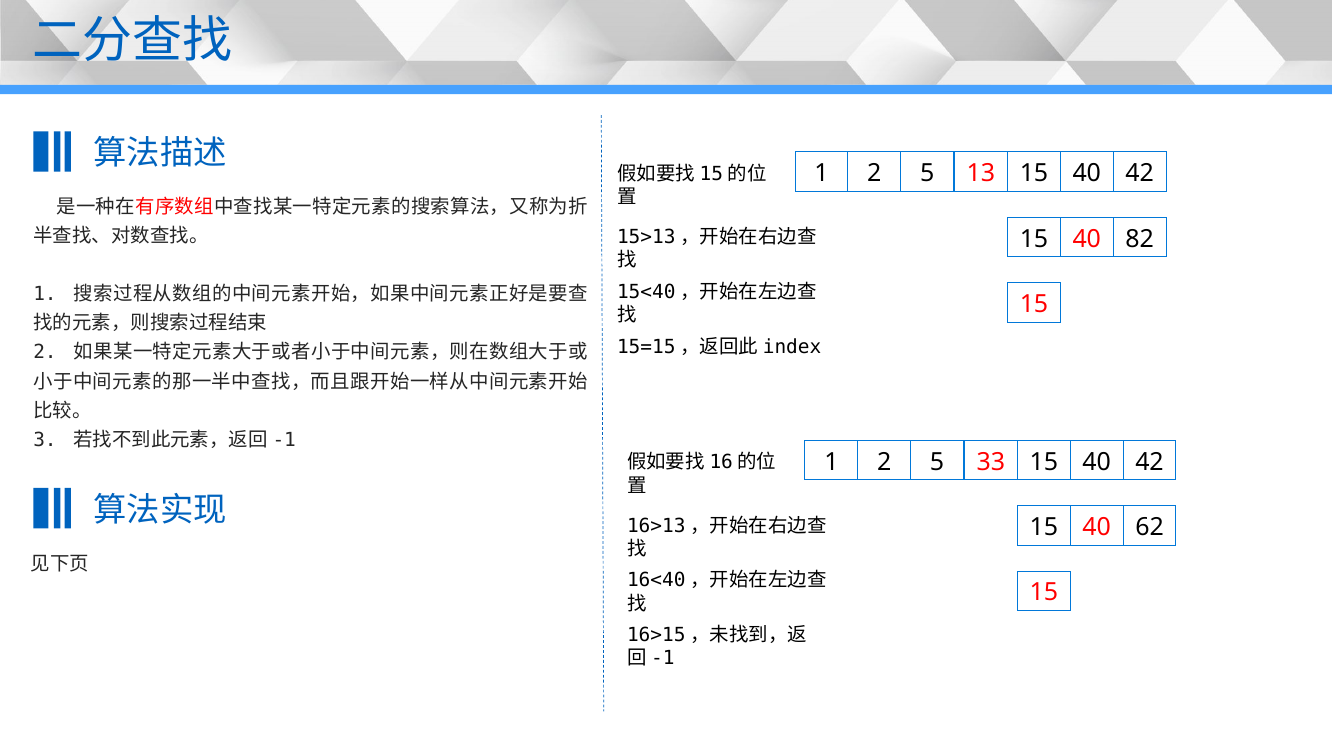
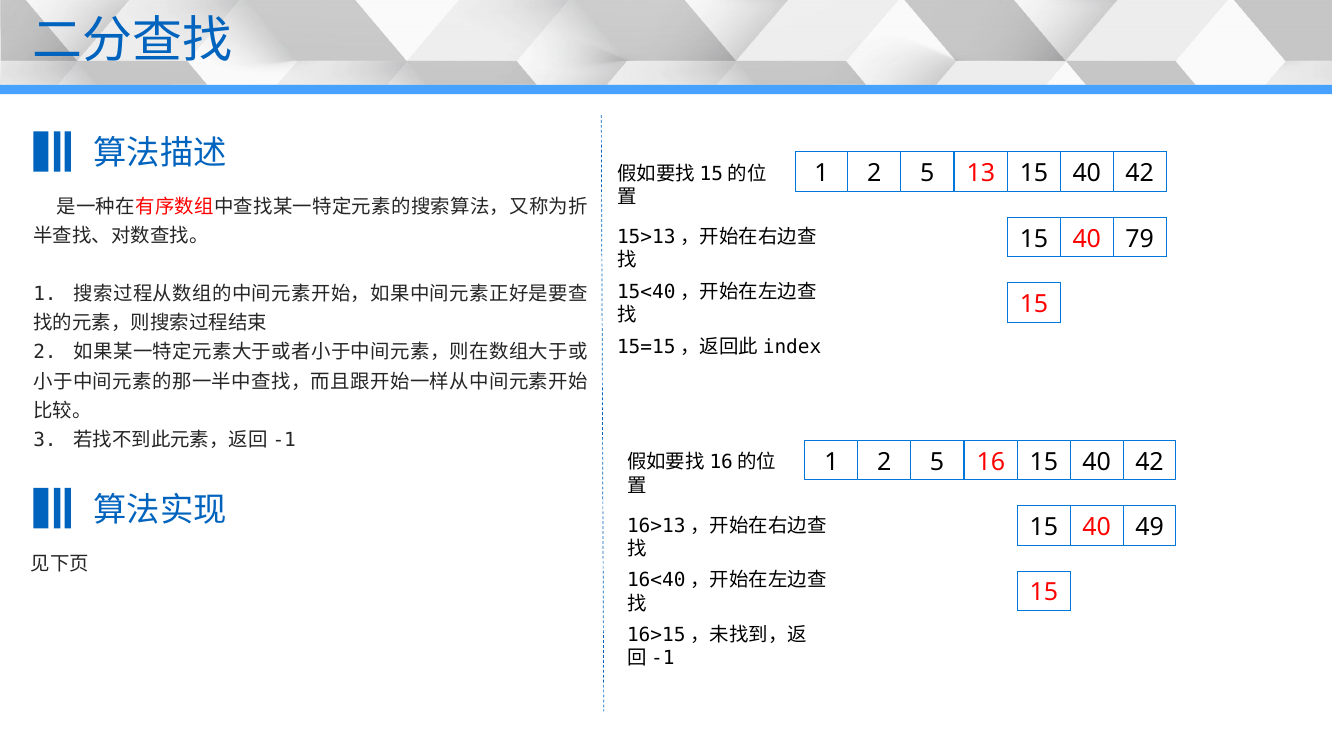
82: 82 -> 79 (1140, 239)
33: 33 -> 16 (991, 462)
62: 62 -> 49 (1150, 527)
